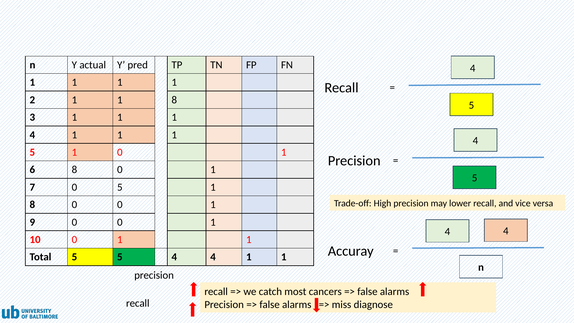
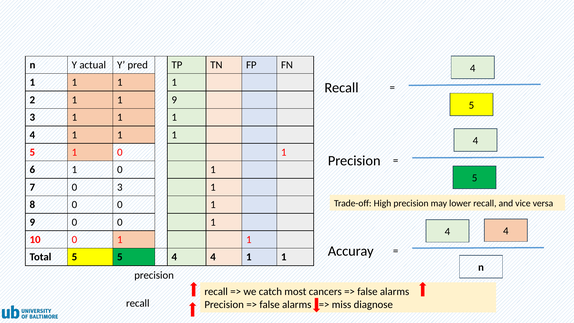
1 1 8: 8 -> 9 (174, 100)
6 8: 8 -> 1 (74, 170)
0 5: 5 -> 3 (120, 187)
